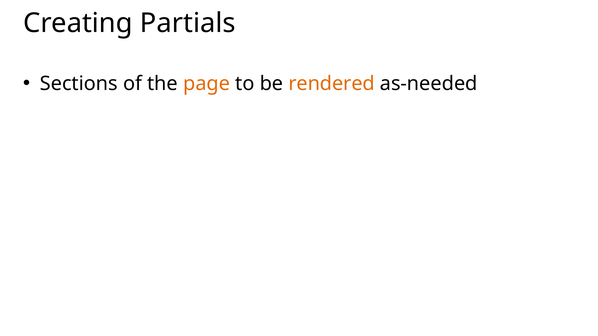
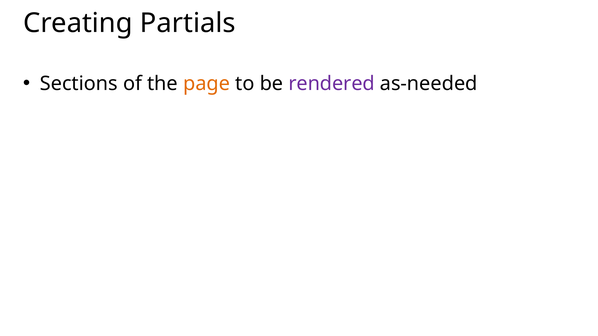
rendered colour: orange -> purple (332, 84)
